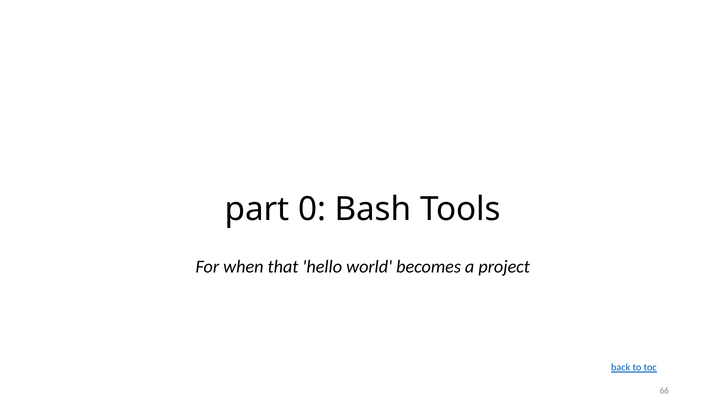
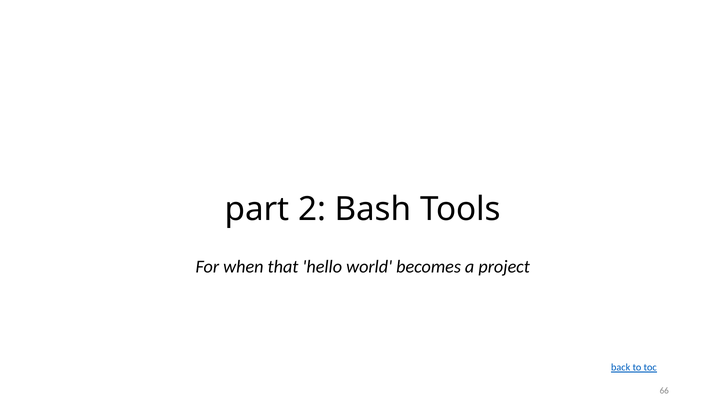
0: 0 -> 2 (312, 209)
